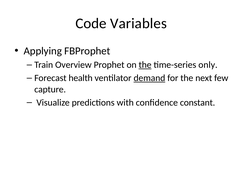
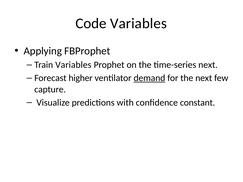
Train Overview: Overview -> Variables (73, 65)
the underline: present -> none (145, 65)
time-series only: only -> next (208, 65)
health: health -> higher (81, 78)
